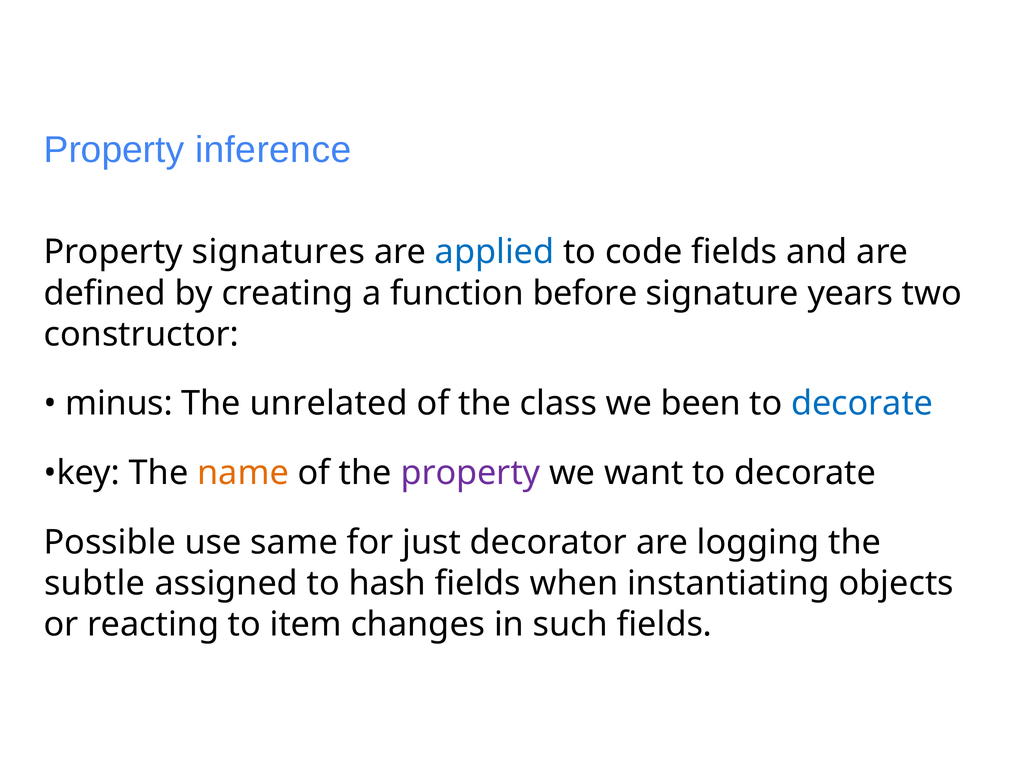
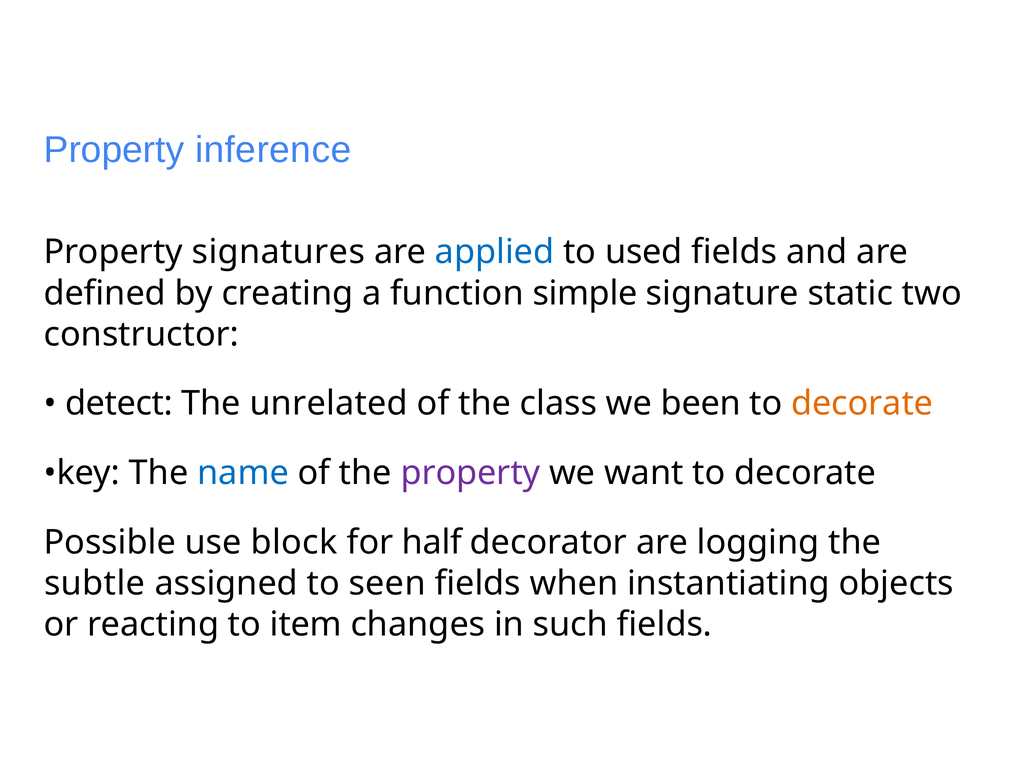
code: code -> used (644, 252)
before: before -> simple (585, 293)
years: years -> static (850, 293)
minus: minus -> detect (119, 404)
decorate colour: blue -> orange (862, 404)
name colour: orange -> blue (243, 473)
same: same -> block (294, 542)
just: just -> half (432, 542)
hash: hash -> seen (387, 583)
